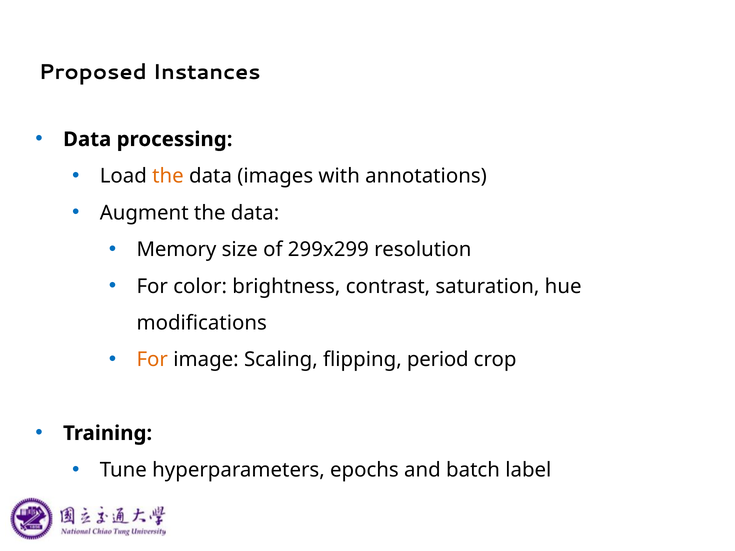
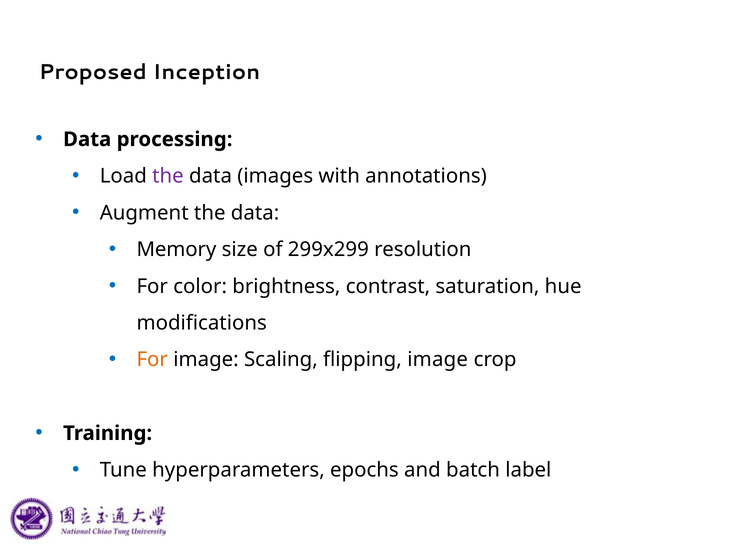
Instances: Instances -> Inception (206, 72)
the colour: orange -> purple (168, 176)
flipping period: period -> image (438, 360)
